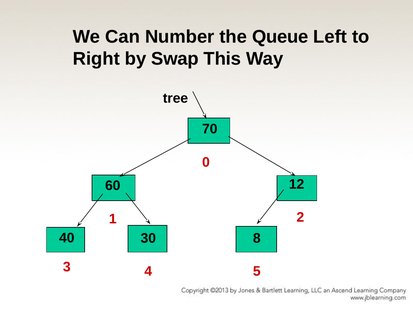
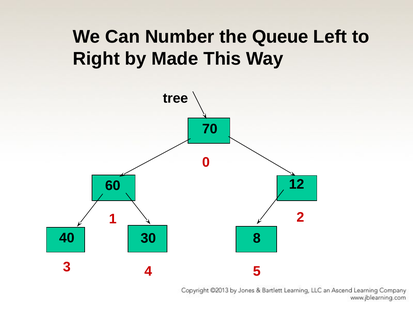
Swap: Swap -> Made (175, 59)
